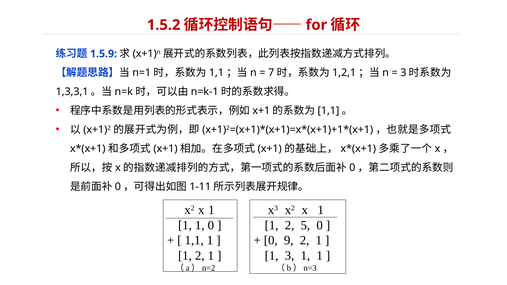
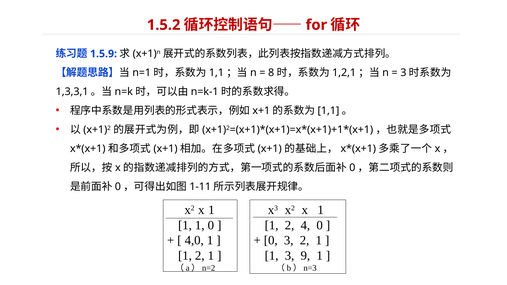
7: 7 -> 8 (271, 73)
5: 5 -> 4 (305, 225)
1,1: 1,1 -> 4,0 (194, 241)
0 9: 9 -> 3 (289, 241)
3 1: 1 -> 9 (305, 256)
